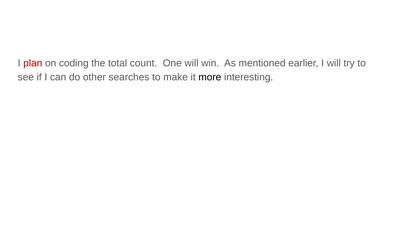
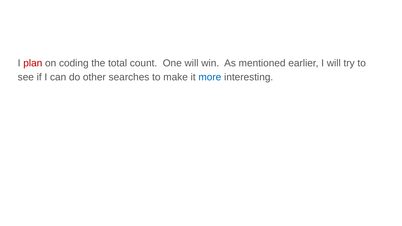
more colour: black -> blue (210, 77)
